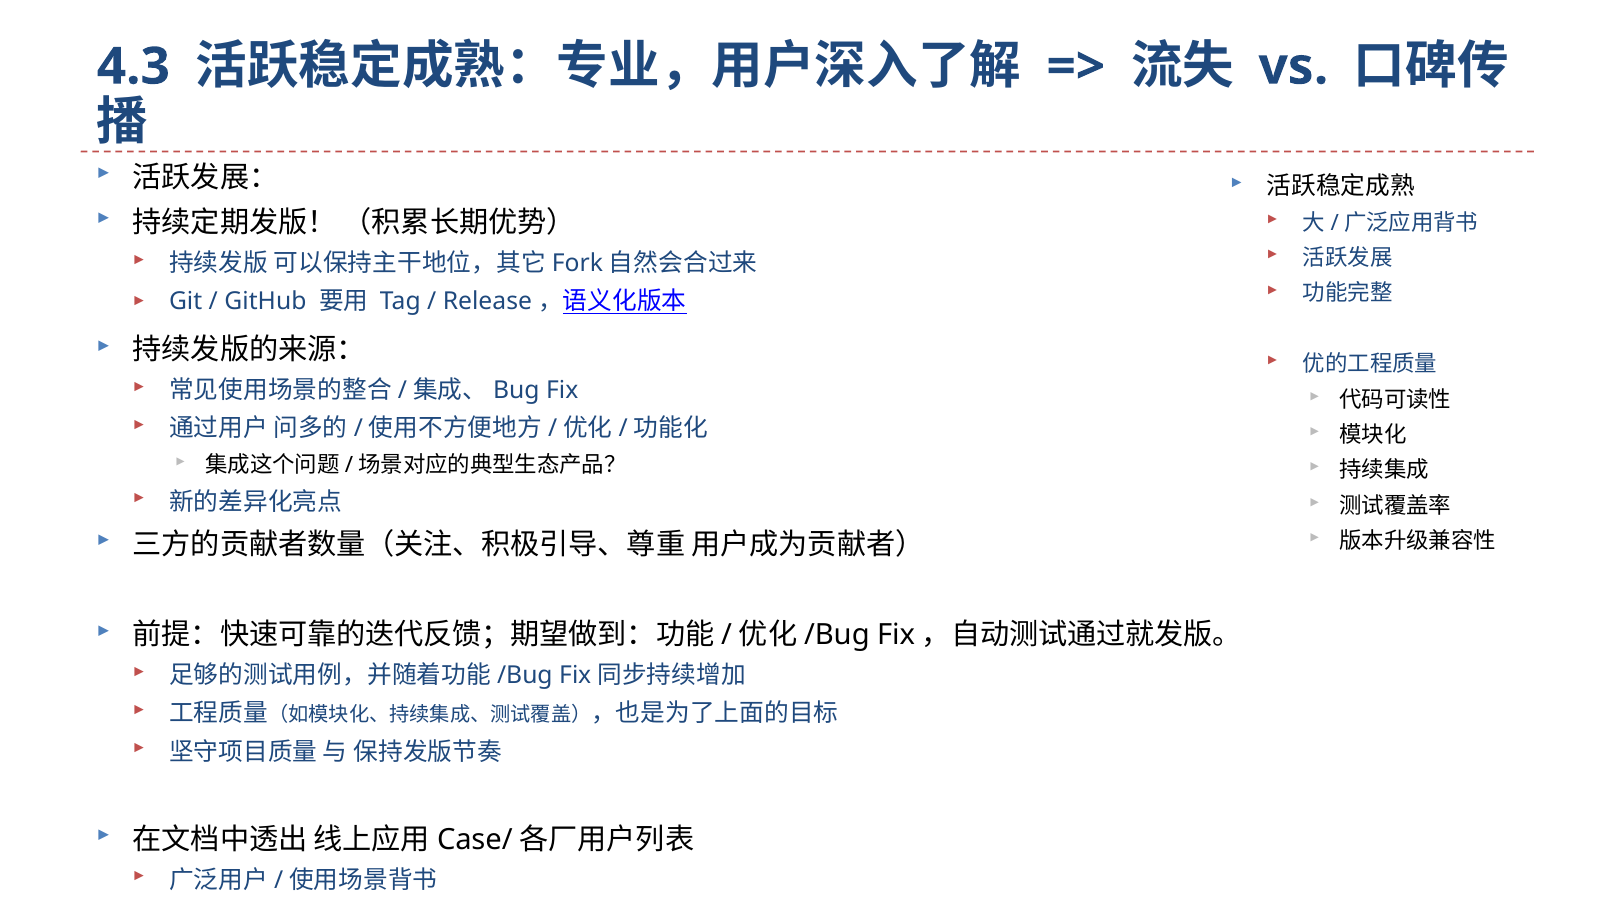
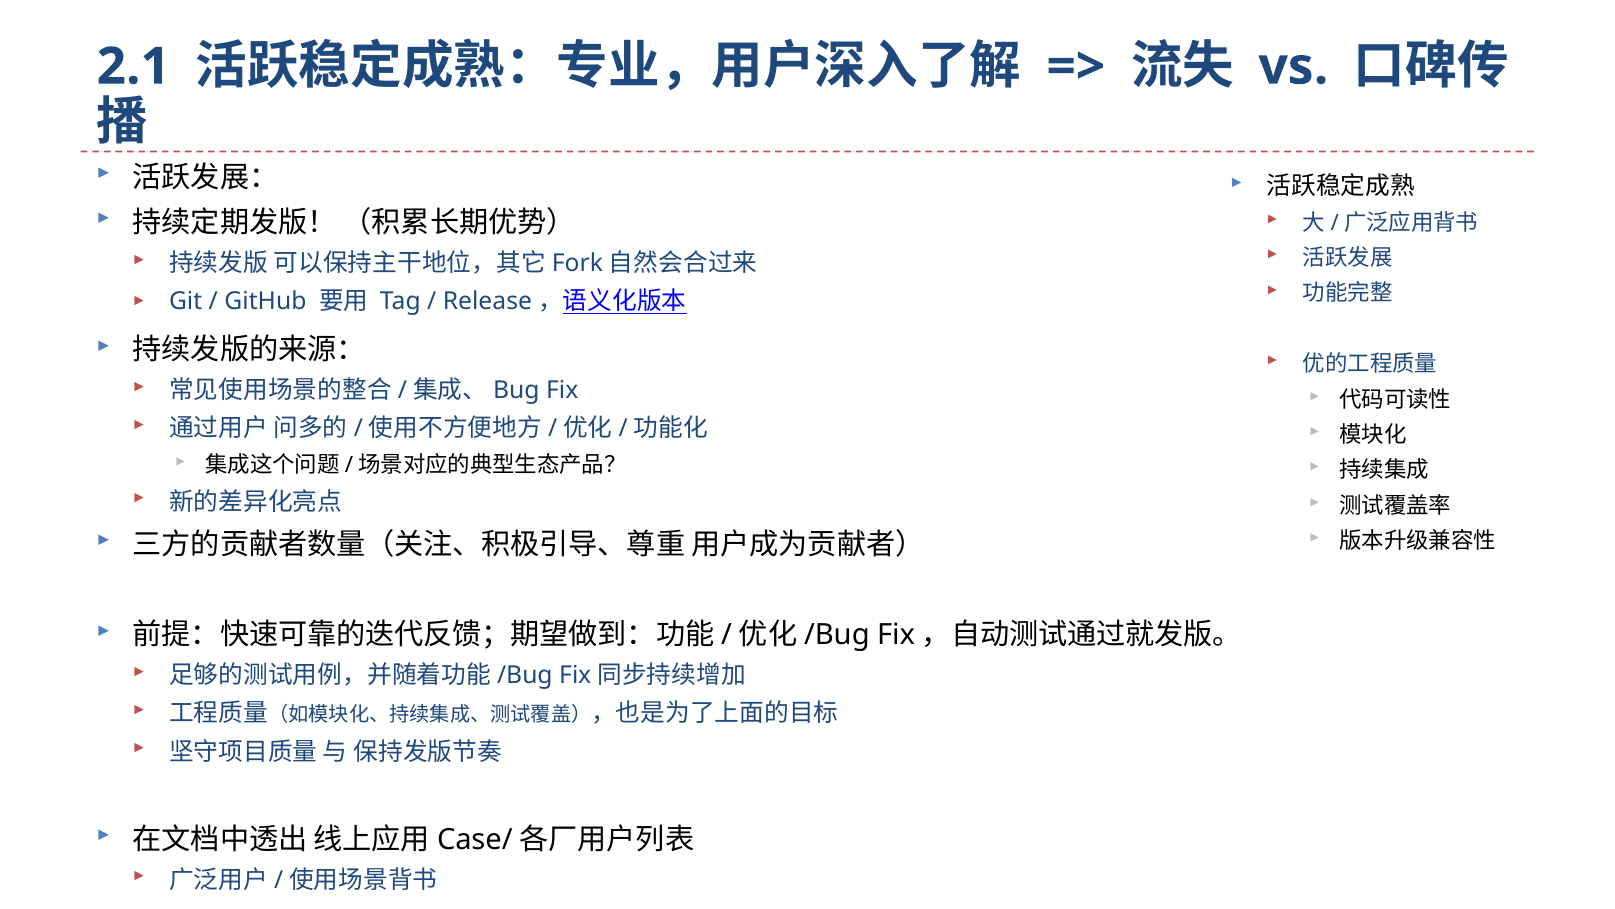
4.3: 4.3 -> 2.1 (133, 67)
